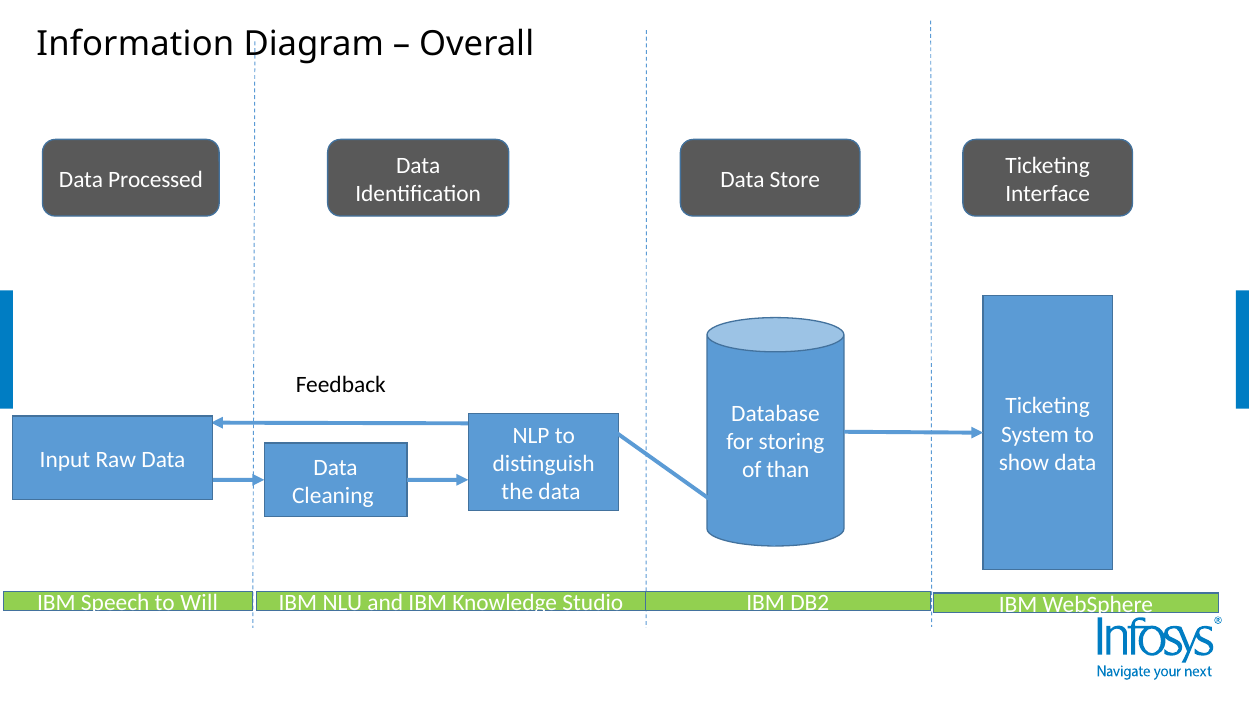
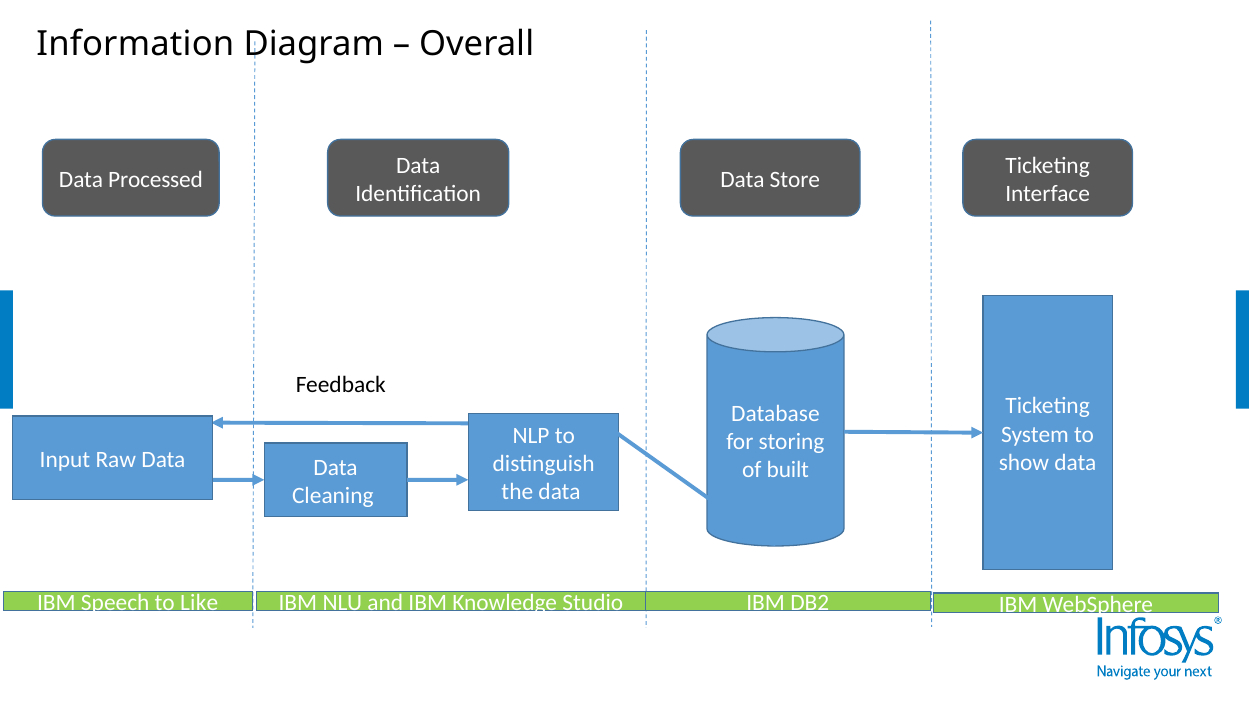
than: than -> built (788, 470)
Will: Will -> Like (199, 602)
